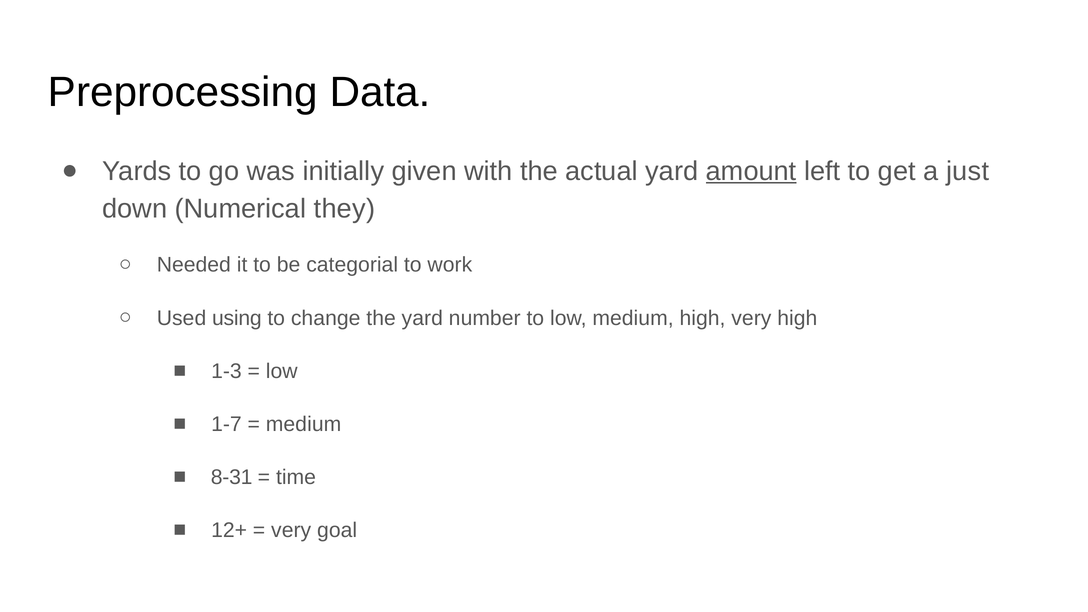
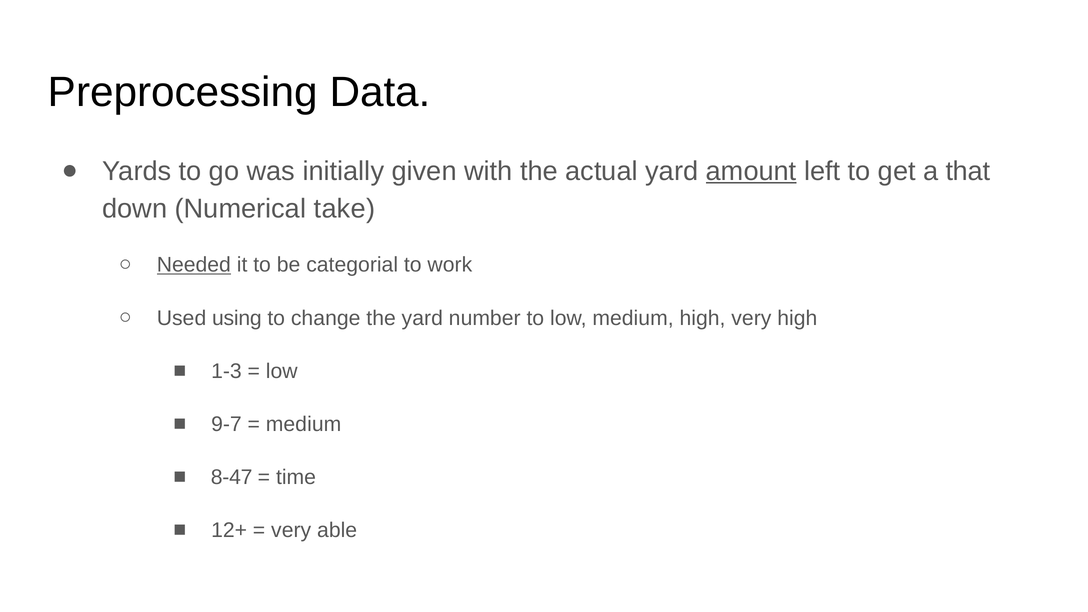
just: just -> that (968, 171)
they: they -> take (345, 209)
Needed underline: none -> present (194, 265)
1-7: 1-7 -> 9-7 (226, 424)
8-31: 8-31 -> 8-47 (232, 477)
goal: goal -> able (337, 531)
